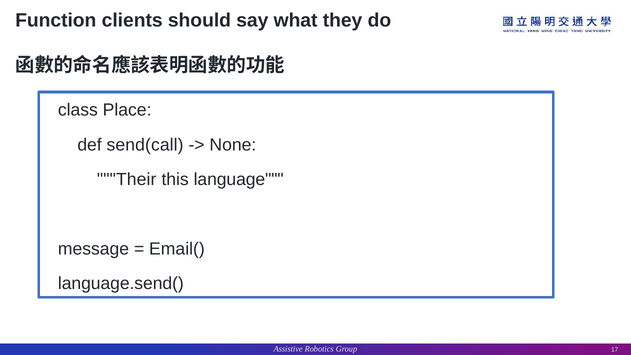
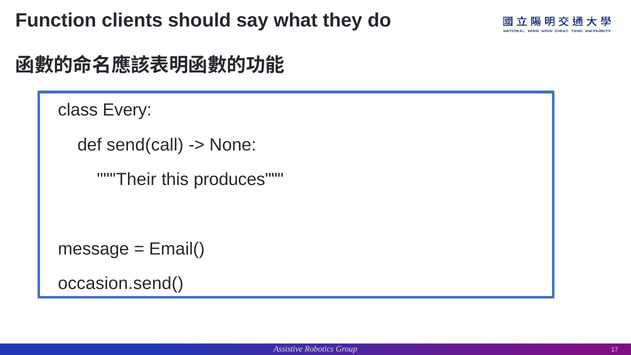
Place: Place -> Every (127, 110)
language: language -> produces (239, 179)
language.send(: language.send( -> occasion.send( (121, 284)
